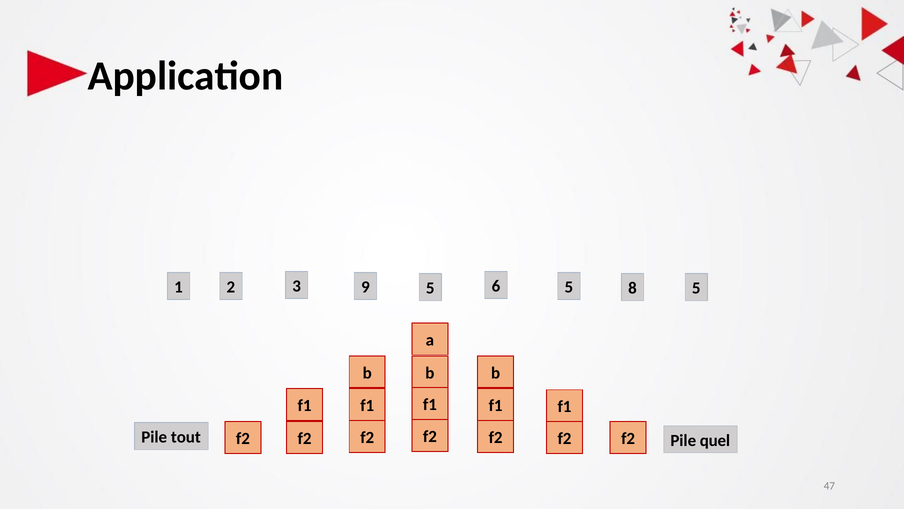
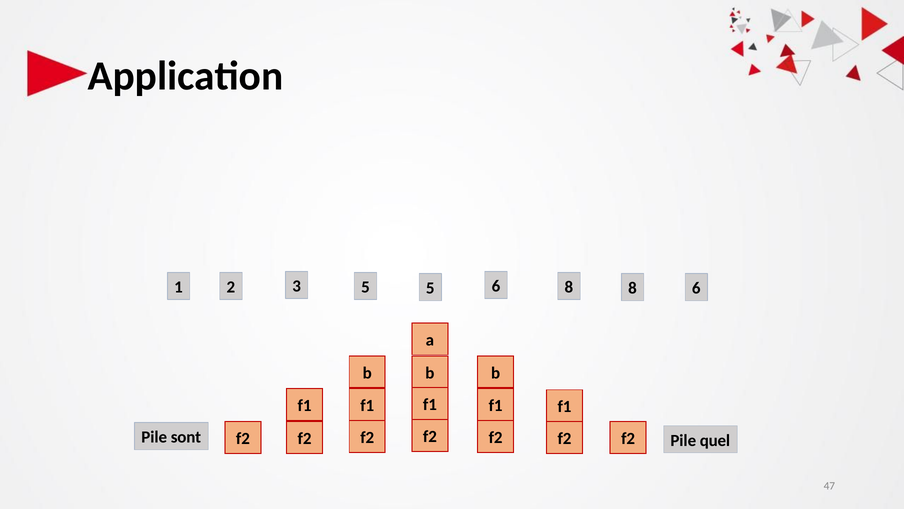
2 9: 9 -> 5 (365, 287)
6 5: 5 -> 8 (569, 287)
1 5: 5 -> 6 (696, 288)
tout: tout -> sont (186, 437)
